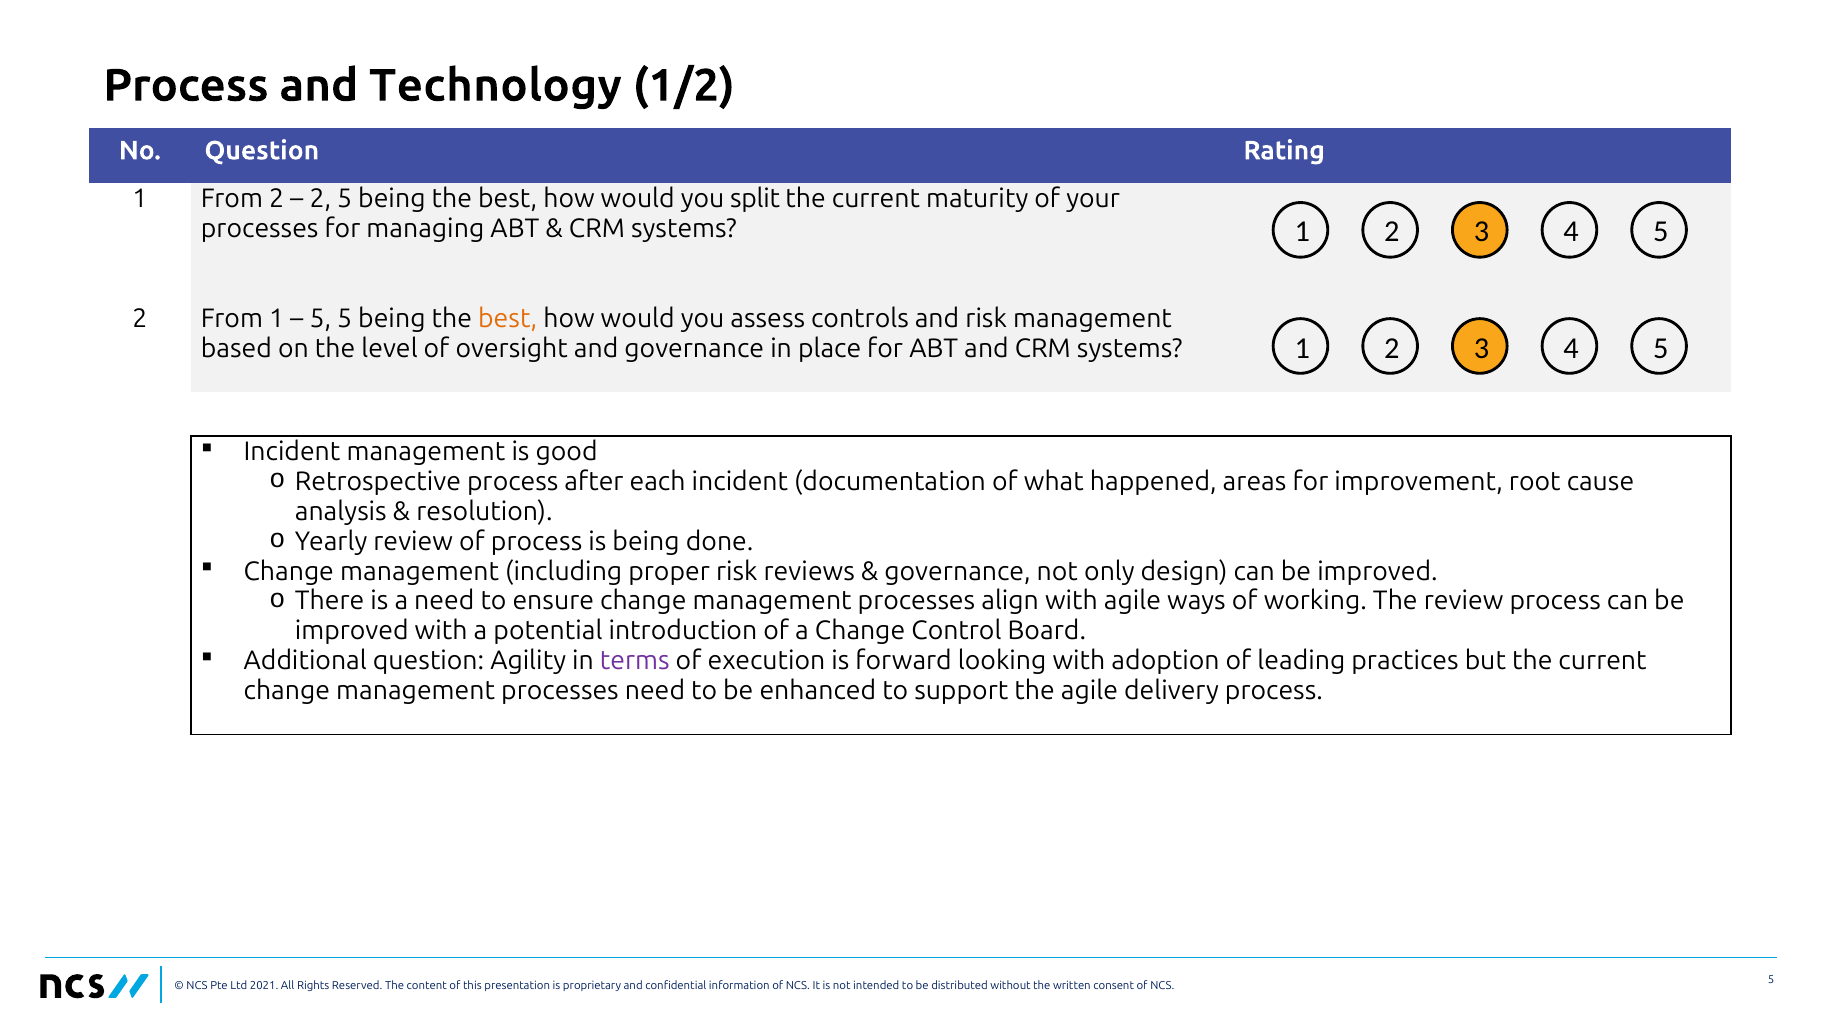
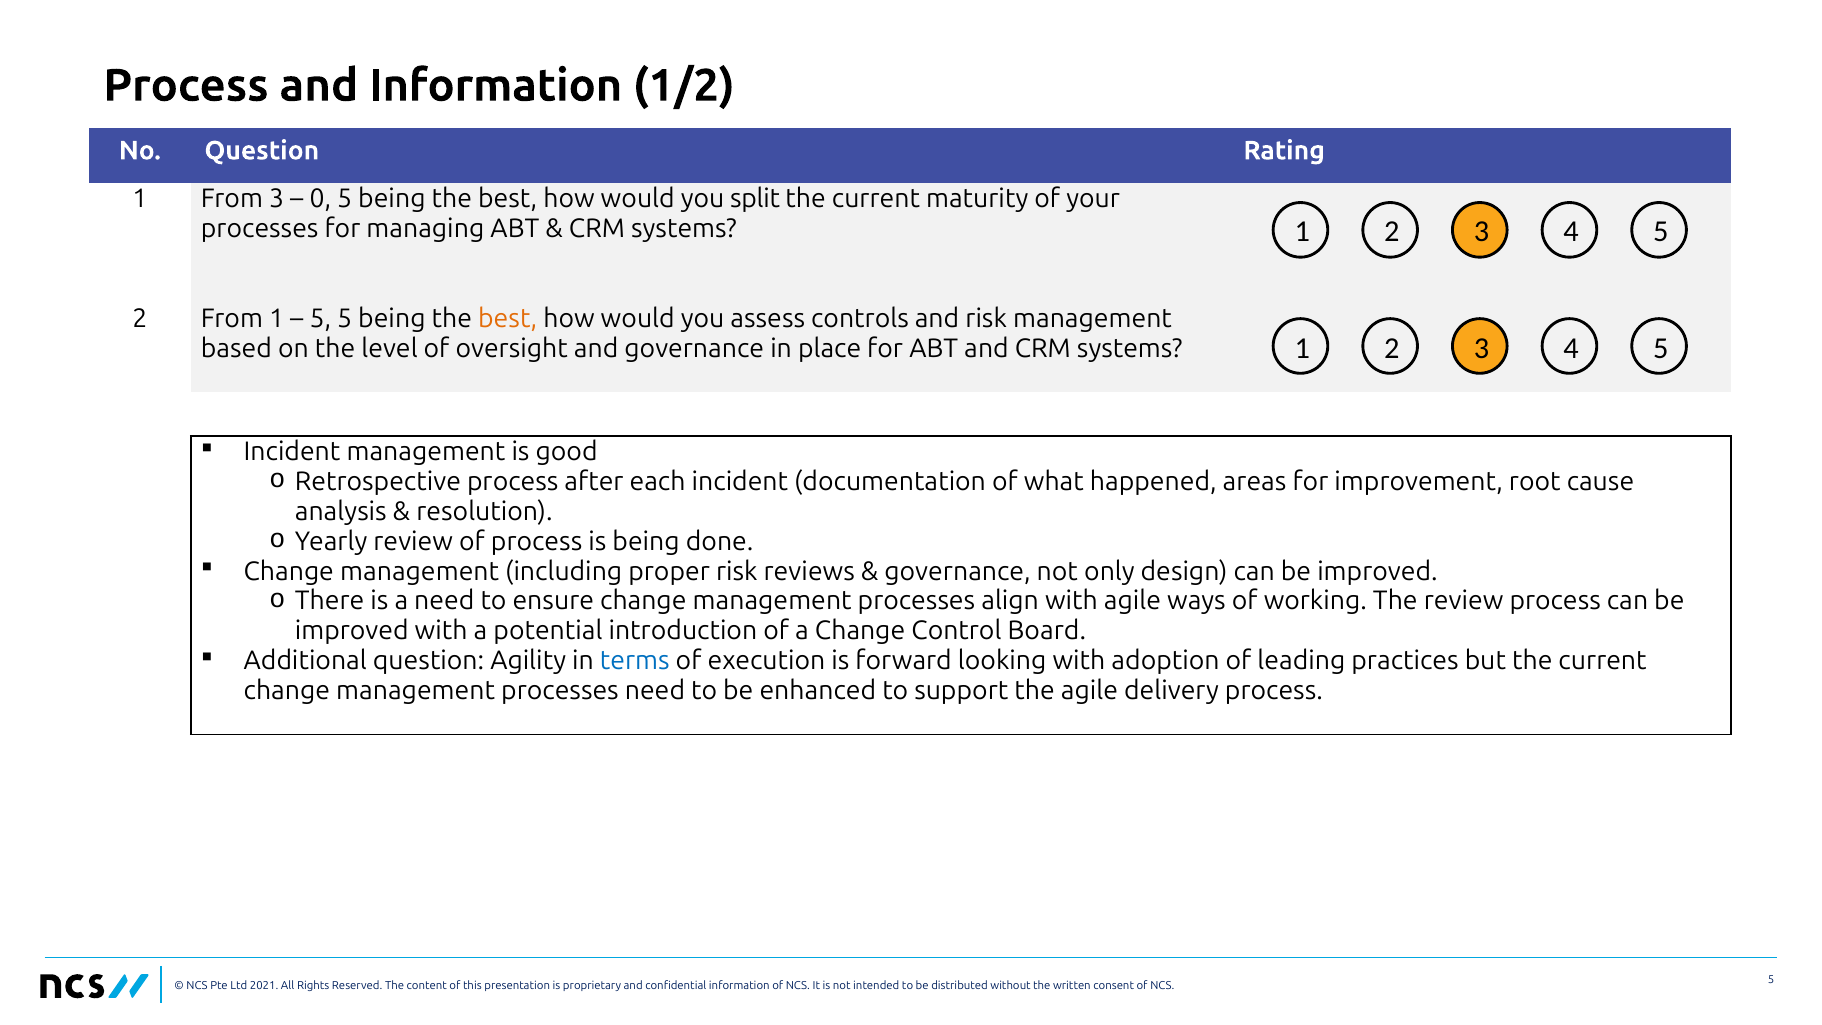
and Technology: Technology -> Information (496, 86)
From 2: 2 -> 3 (277, 199)
2: 2 -> 0 (320, 199)
terms colour: purple -> blue (635, 661)
